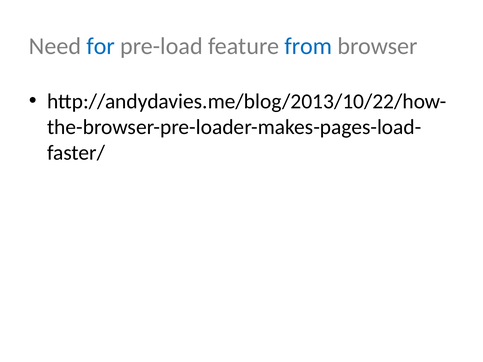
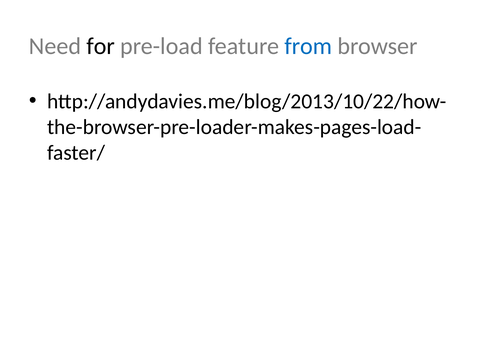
for colour: blue -> black (101, 46)
